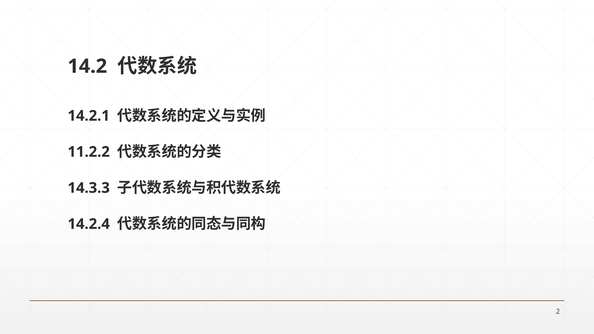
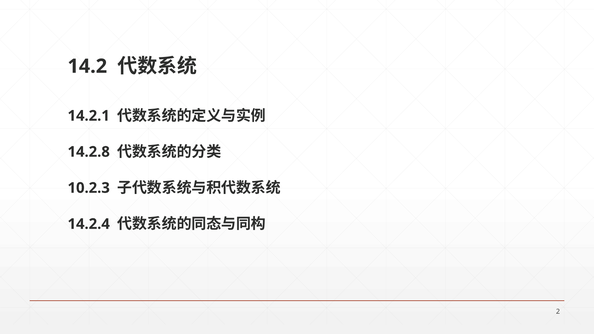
11.2.2: 11.2.2 -> 14.2.8 (89, 152)
14.3.3: 14.3.3 -> 10.2.3 (89, 188)
